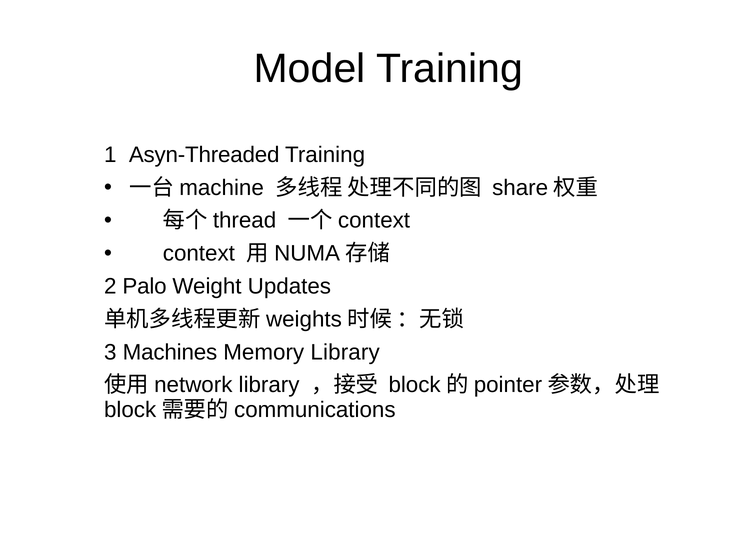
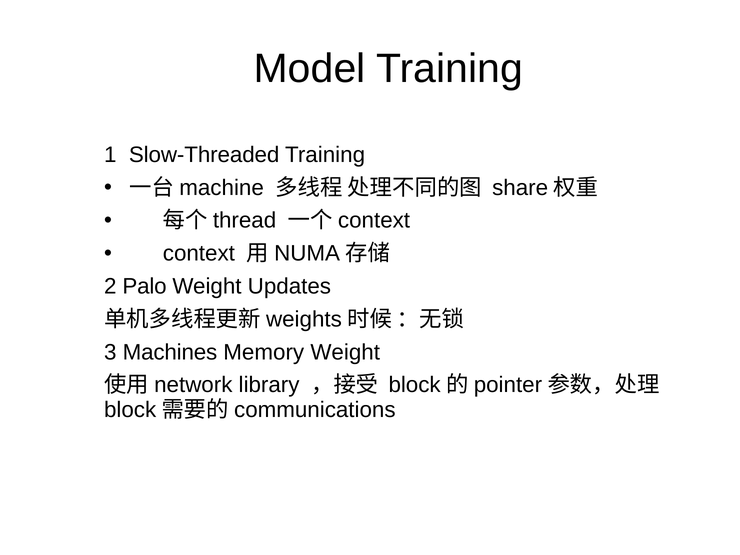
Asyn-Threaded: Asyn-Threaded -> Slow-Threaded (204, 155)
Memory Library: Library -> Weight (345, 352)
